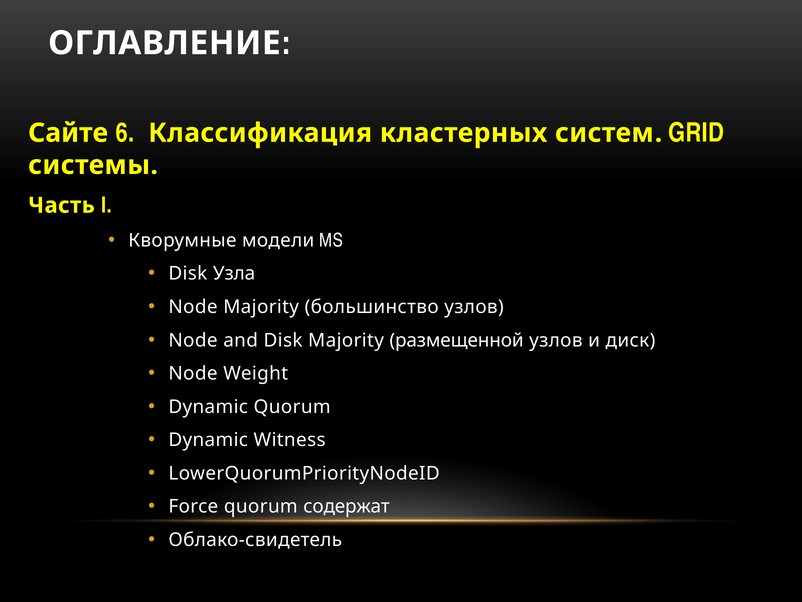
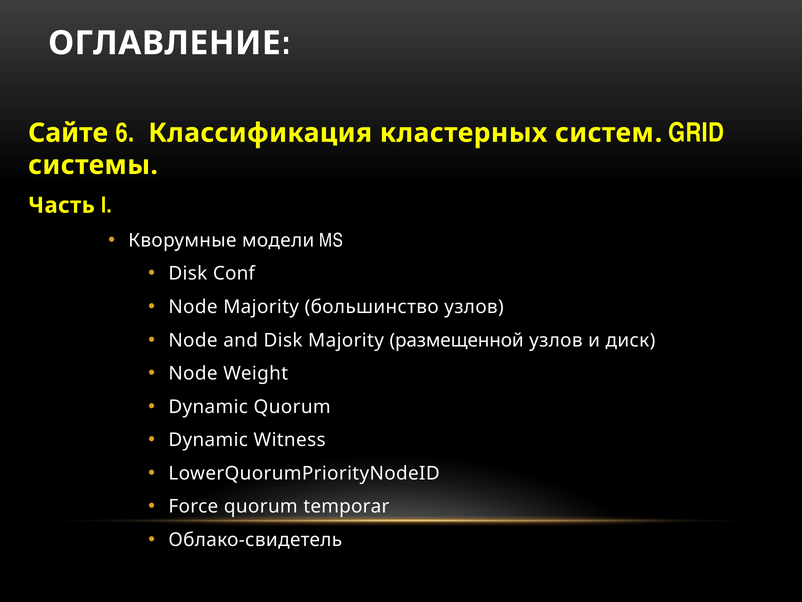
Узла: Узла -> Conf (234, 274)
содержат: содержат -> temporar (346, 506)
